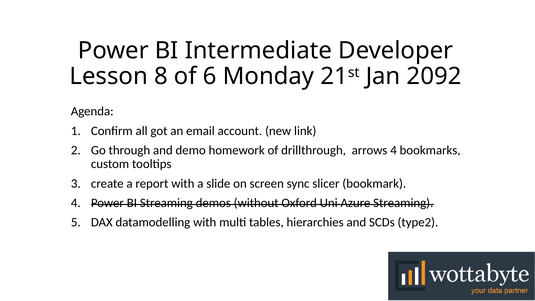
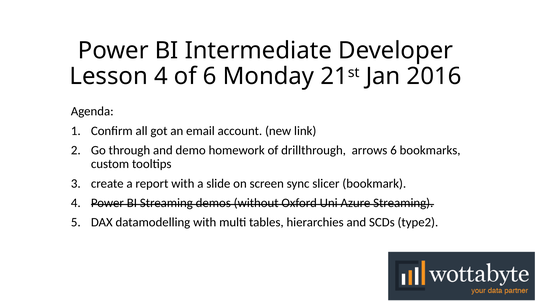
Lesson 8: 8 -> 4 (161, 76)
2092: 2092 -> 2016 (434, 76)
arrows 4: 4 -> 6 (394, 150)
